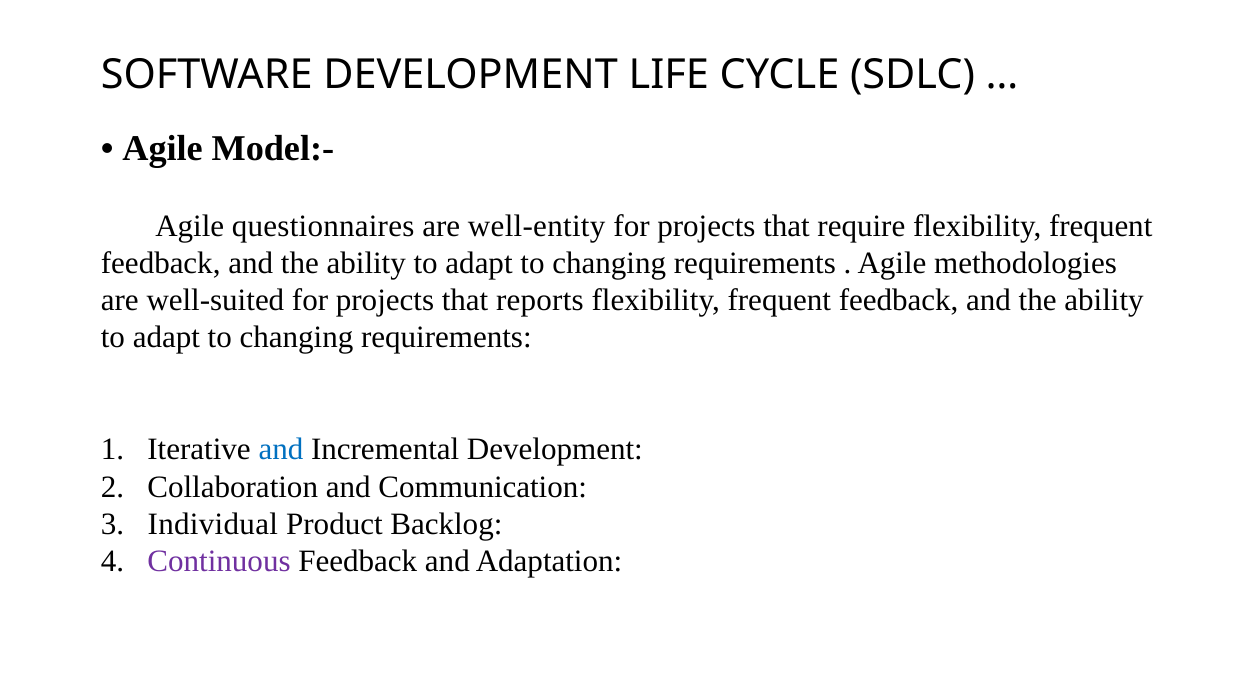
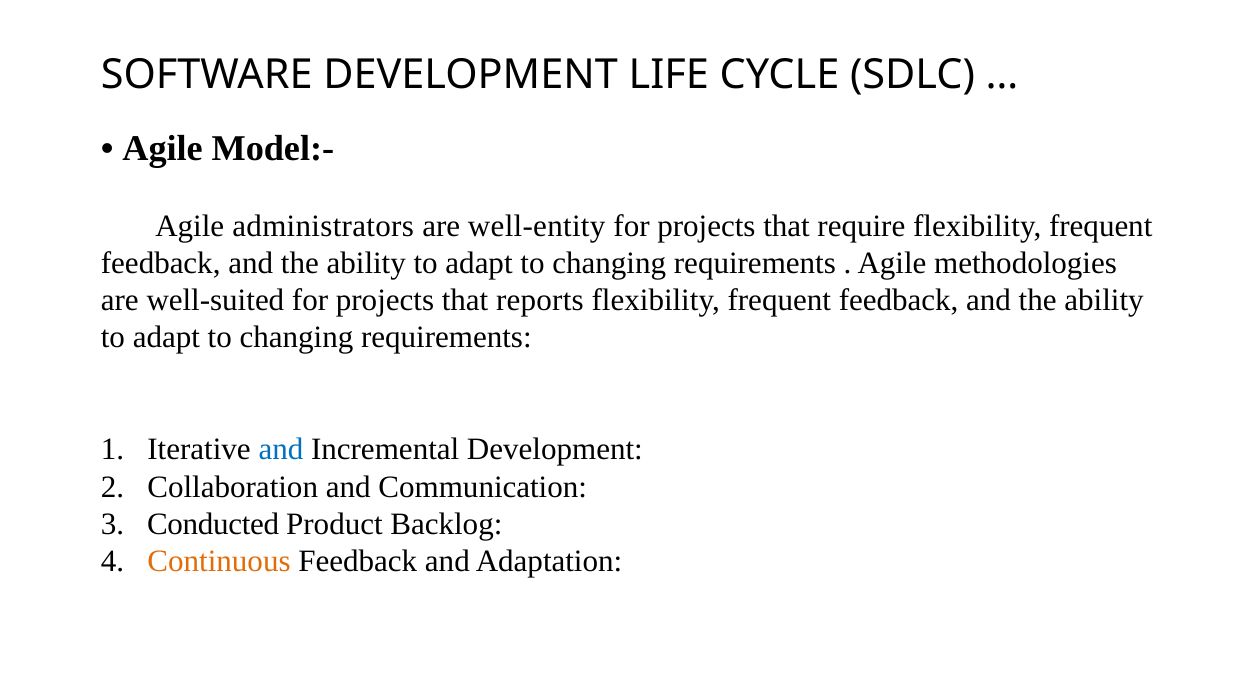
questionnaires: questionnaires -> administrators (323, 226)
Individual: Individual -> Conducted (213, 524)
Continuous colour: purple -> orange (219, 561)
